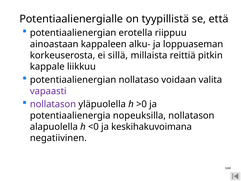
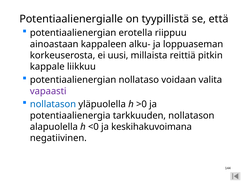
sillä: sillä -> uusi (118, 55)
nollatason colour: purple -> blue (53, 104)
nopeuksilla: nopeuksilla -> tarkkuuden (139, 115)
